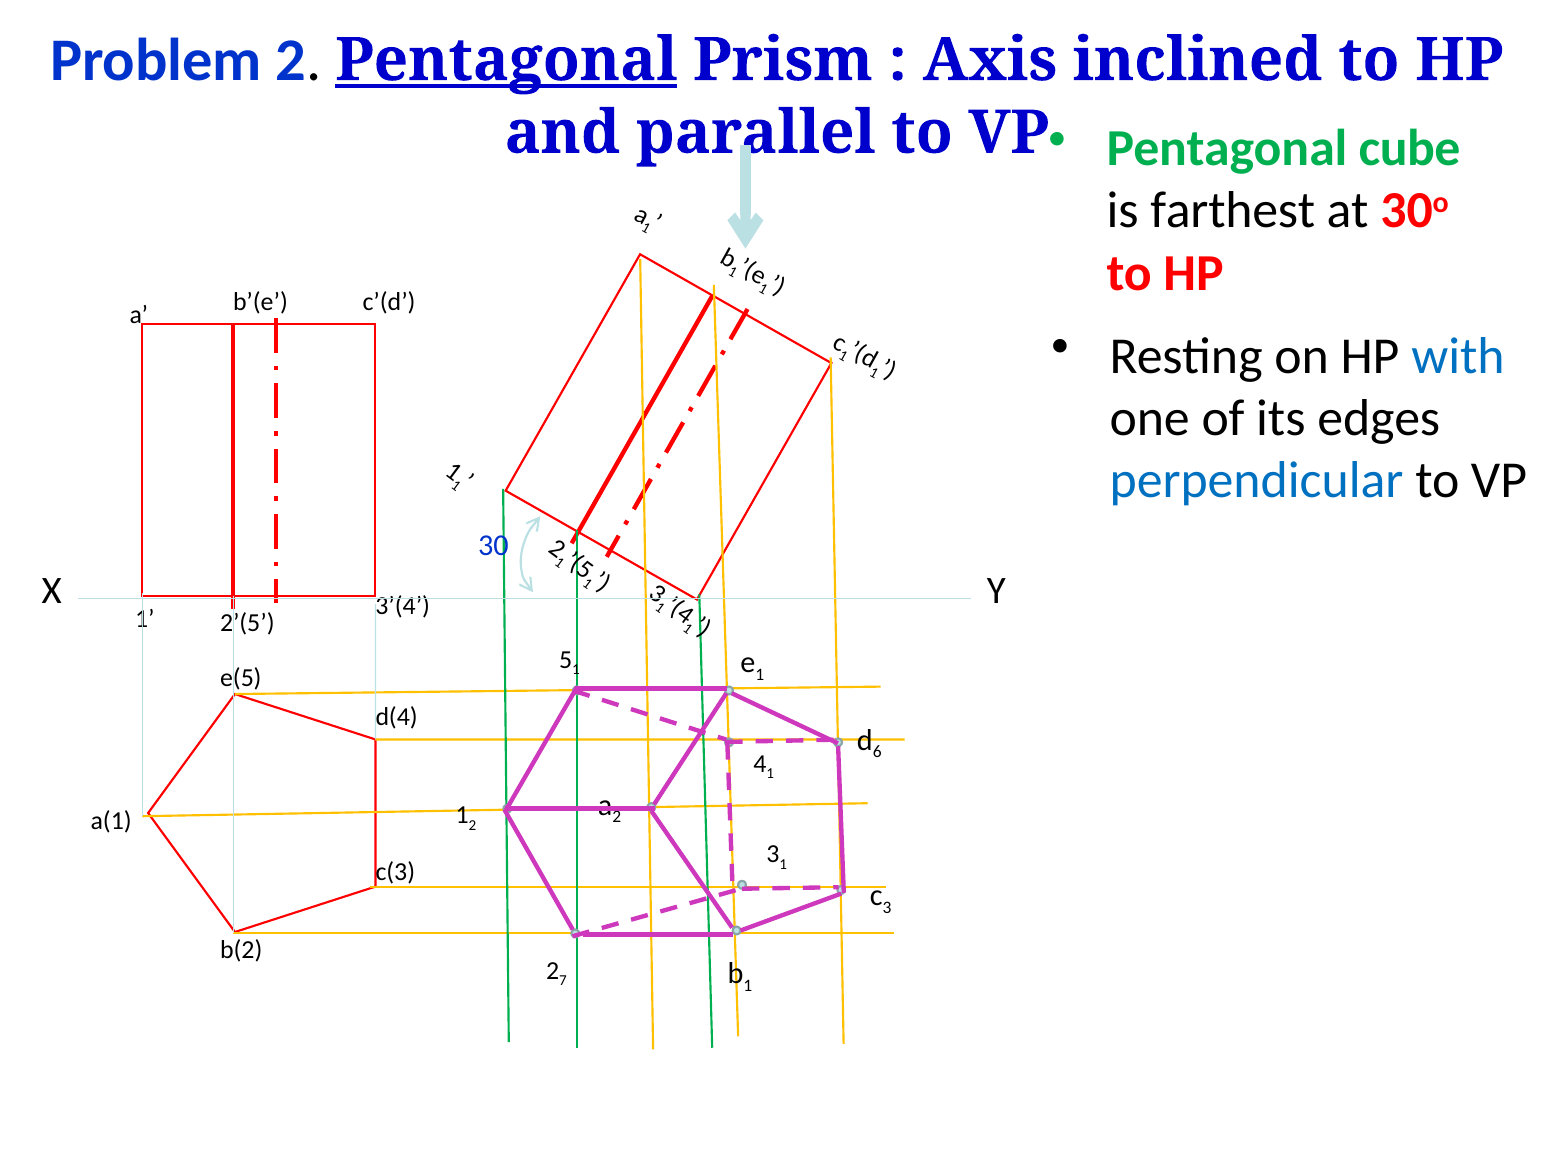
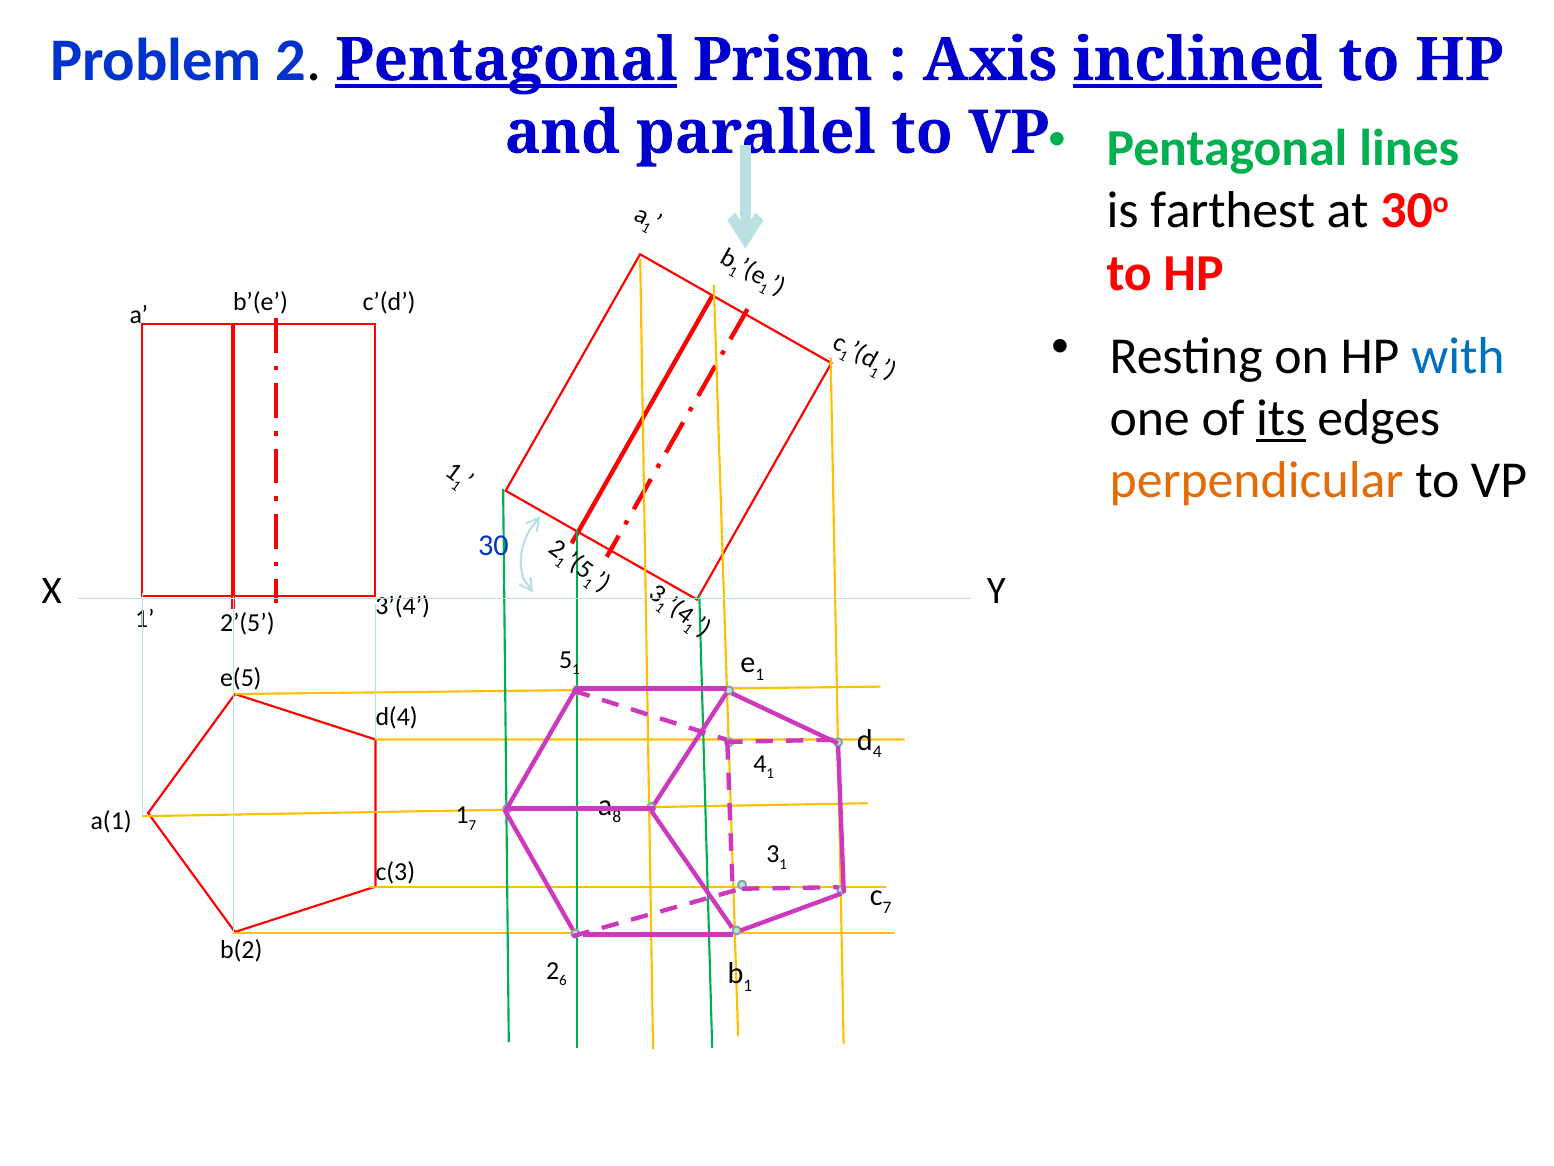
inclined underline: none -> present (1198, 60)
cube: cube -> lines (1409, 149)
its underline: none -> present (1281, 418)
perpendicular colour: blue -> orange (1257, 480)
6: 6 -> 4 (877, 752)
a 2: 2 -> 8 (617, 817)
2: 2 -> 7 (472, 825)
3: 3 -> 7 (887, 907)
7: 7 -> 6 (563, 980)
